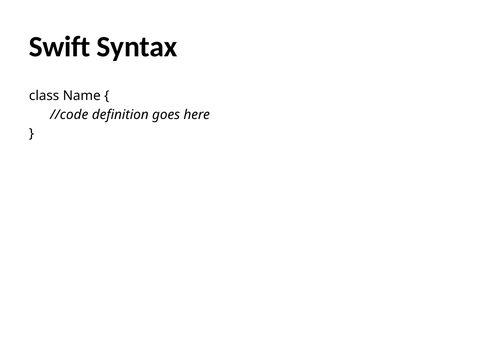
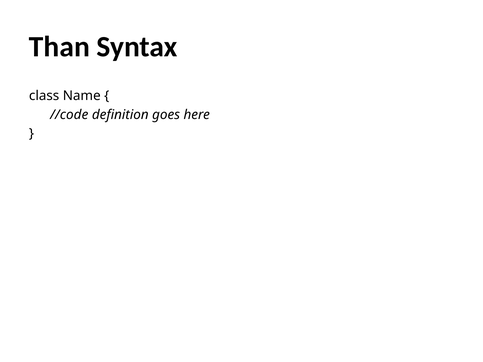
Swift: Swift -> Than (59, 47)
